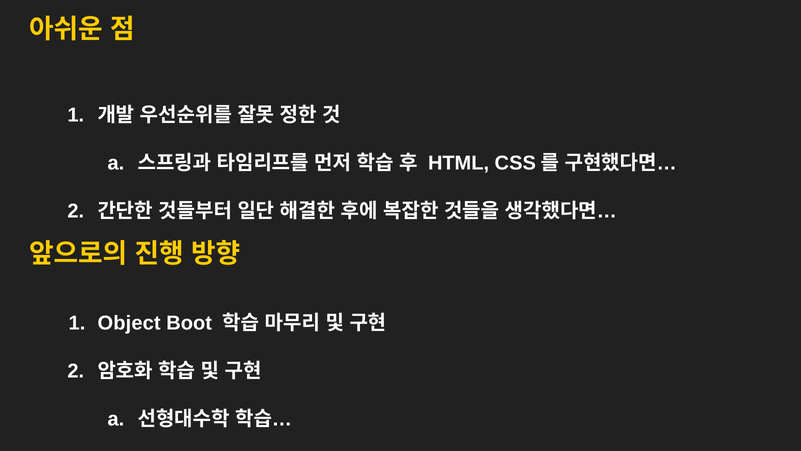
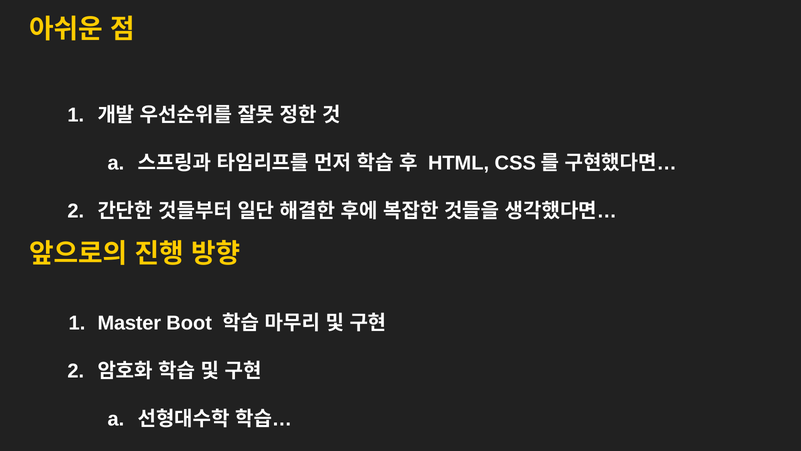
Object: Object -> Master (129, 323)
